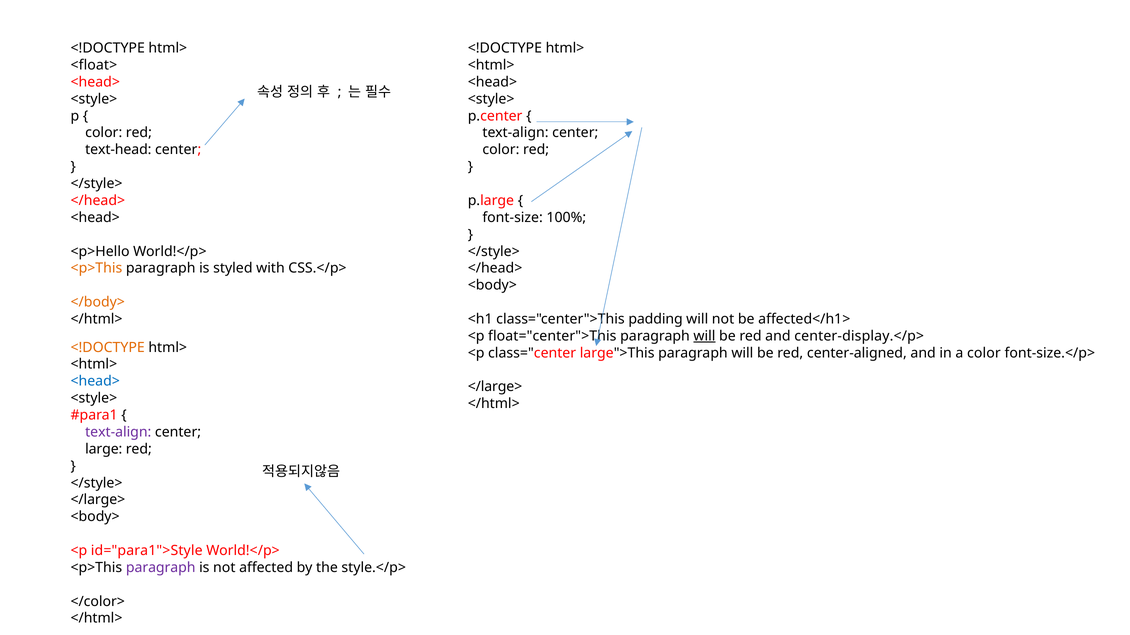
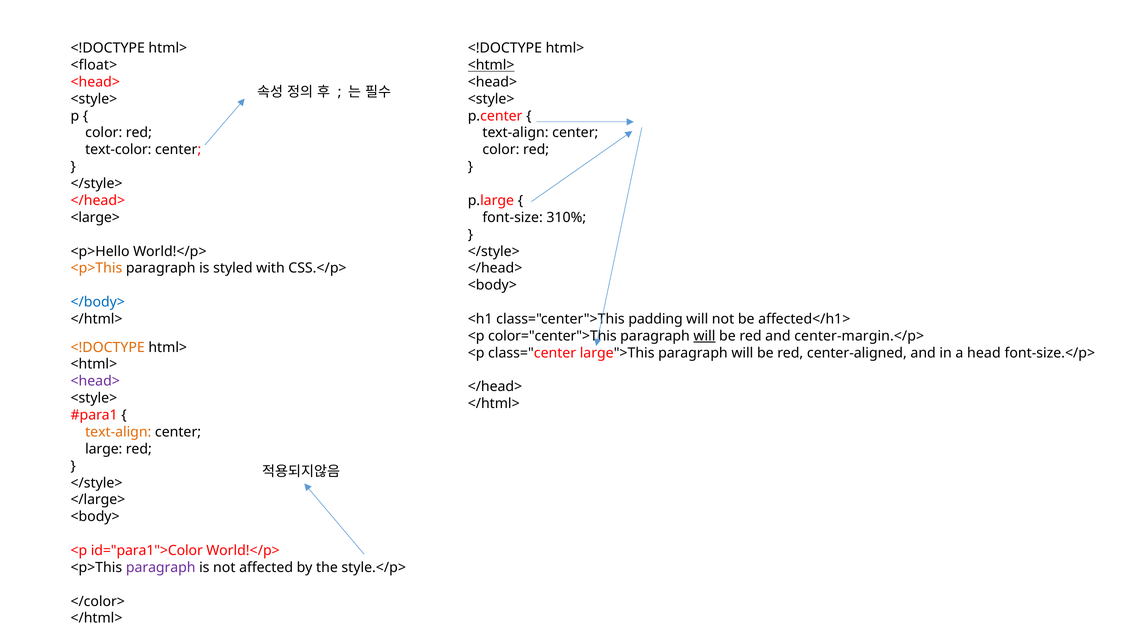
<html> underline: none -> present (491, 65)
text-head: text-head -> text-color (118, 150)
<head>: <head> -> <large> (95, 218)
100%: 100% -> 310% (566, 218)
</body> colour: orange -> blue (98, 302)
float="center">This: float="center">This -> color="center">This (552, 336)
center-display.</p>: center-display.</p> -> center-margin.</p> (859, 336)
a color: color -> head (984, 353)
<head> colour: blue -> purple (95, 382)
</large>: </large> -> </head> (495, 387)
text-align colour: purple -> orange (118, 433)
id="para1">Style: id="para1">Style -> id="para1">Color (147, 551)
